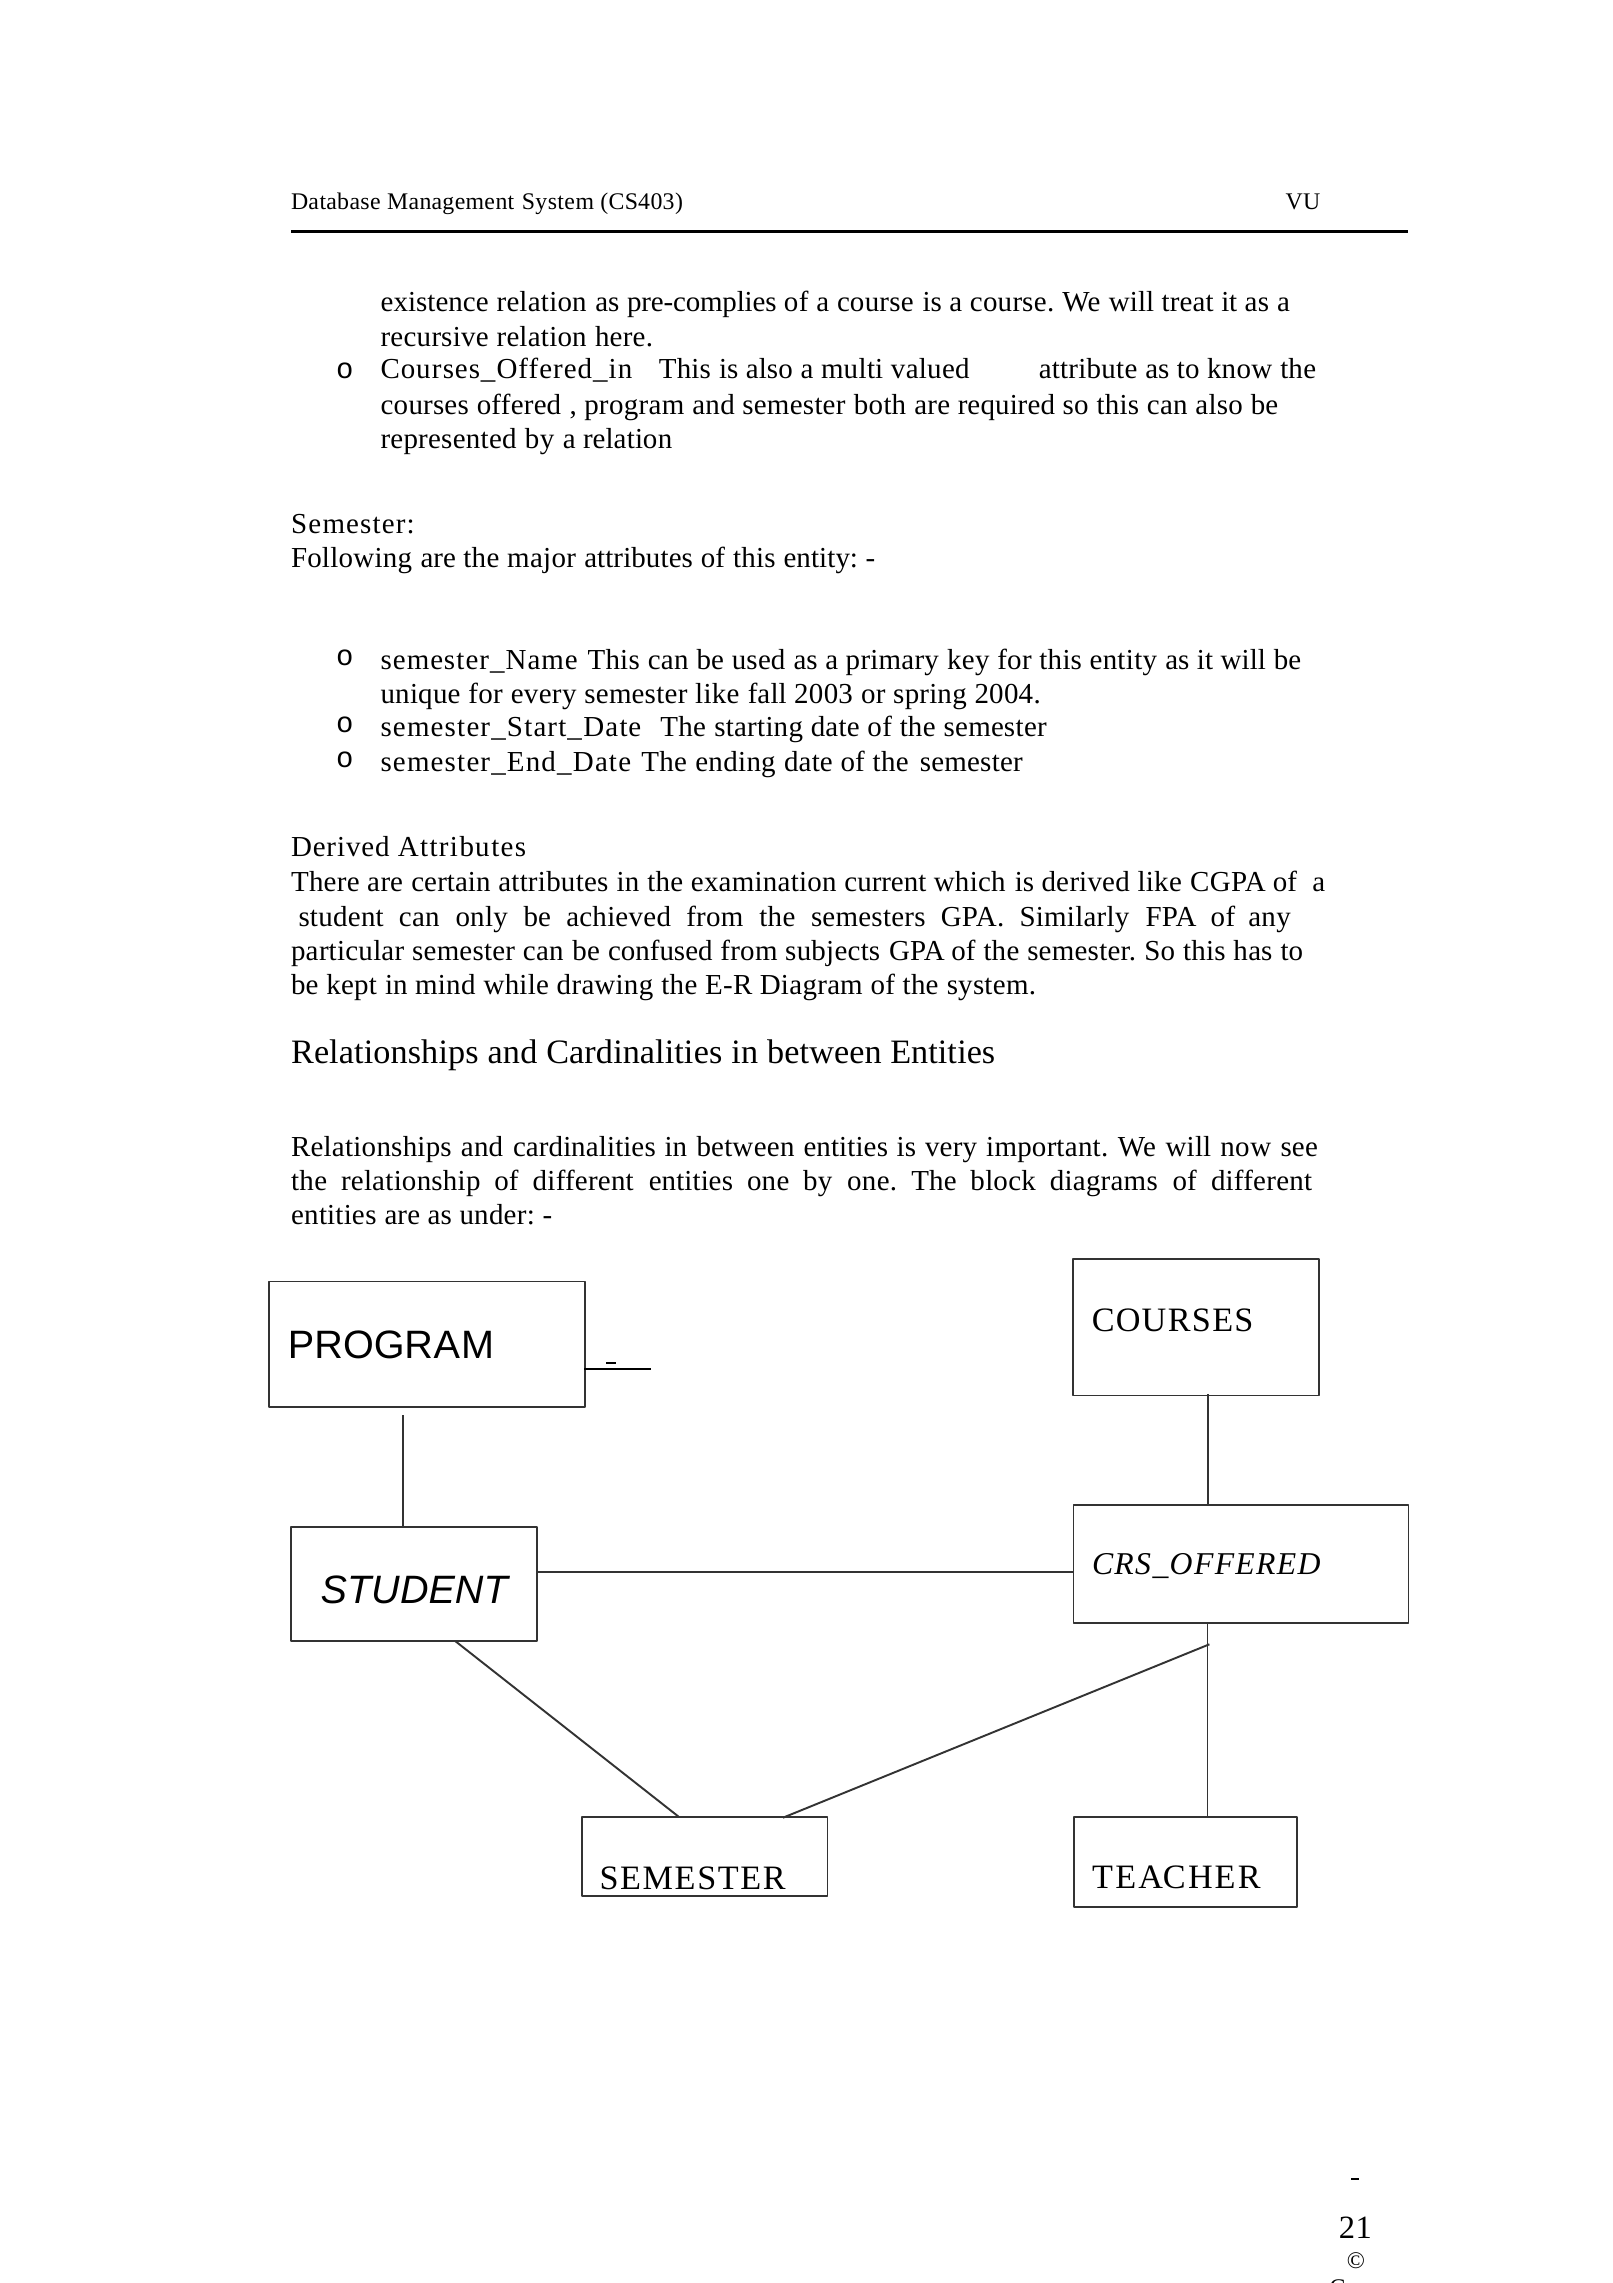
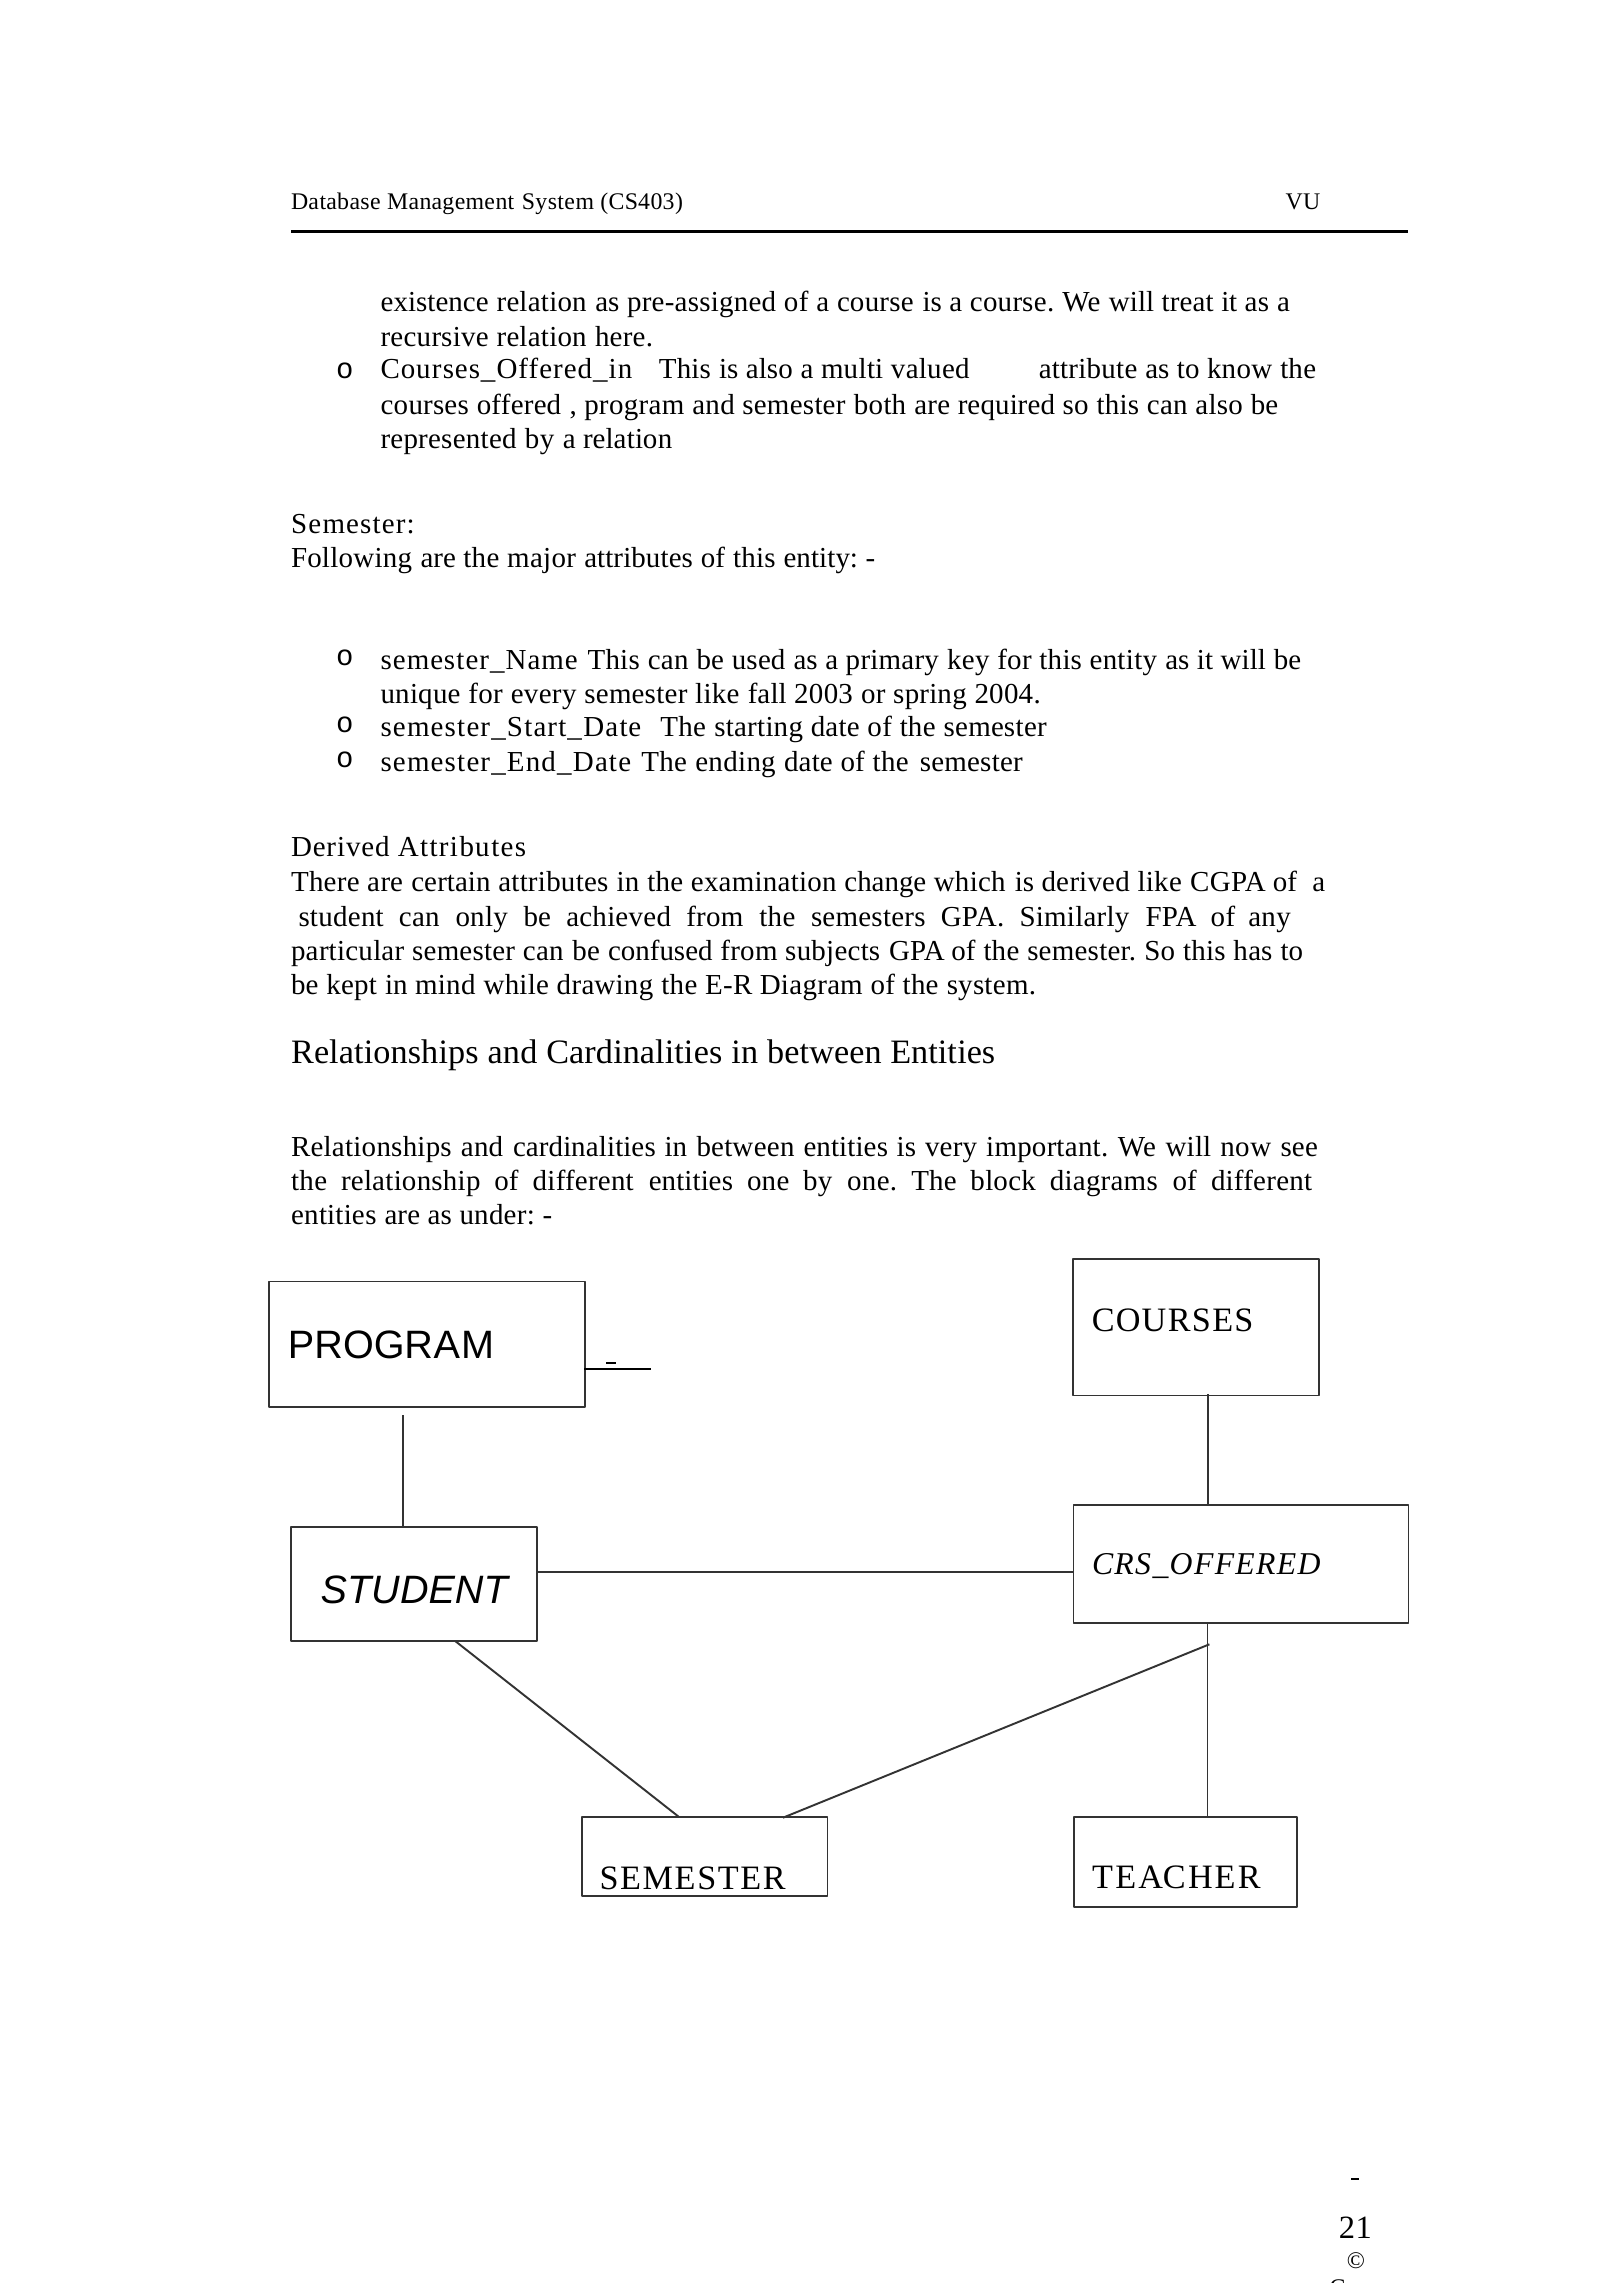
pre-complies: pre-complies -> pre-assigned (702, 302)
current: current -> change (885, 882)
